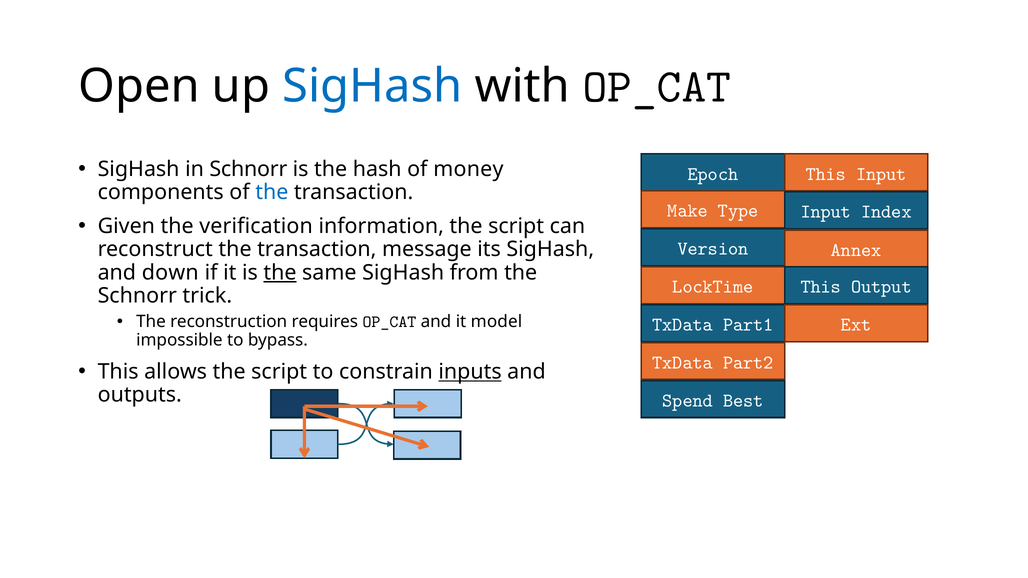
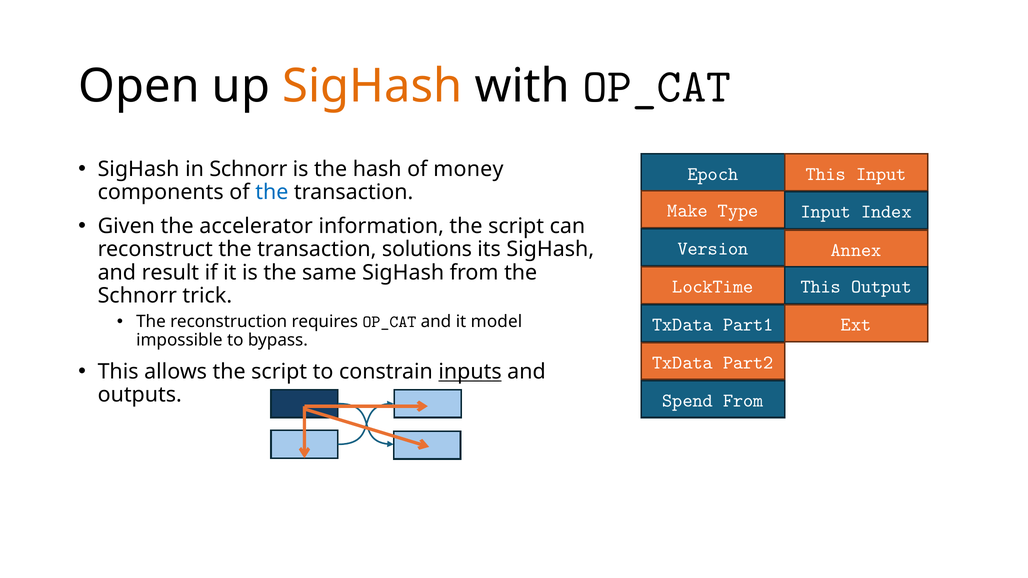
SigHash colour: blue -> orange (372, 86)
verification: verification -> accelerator (256, 226)
message: message -> solutions (427, 249)
down: down -> result (170, 273)
the underline: present -> none (280, 273)
Spend Best: Best -> From (743, 401)
